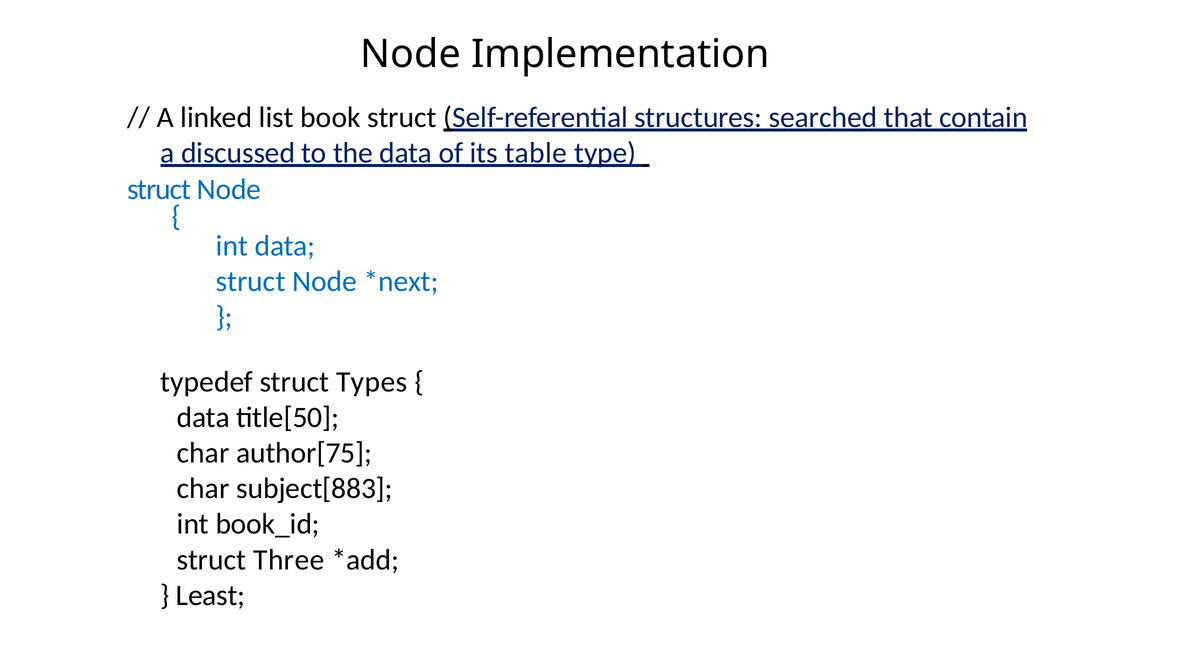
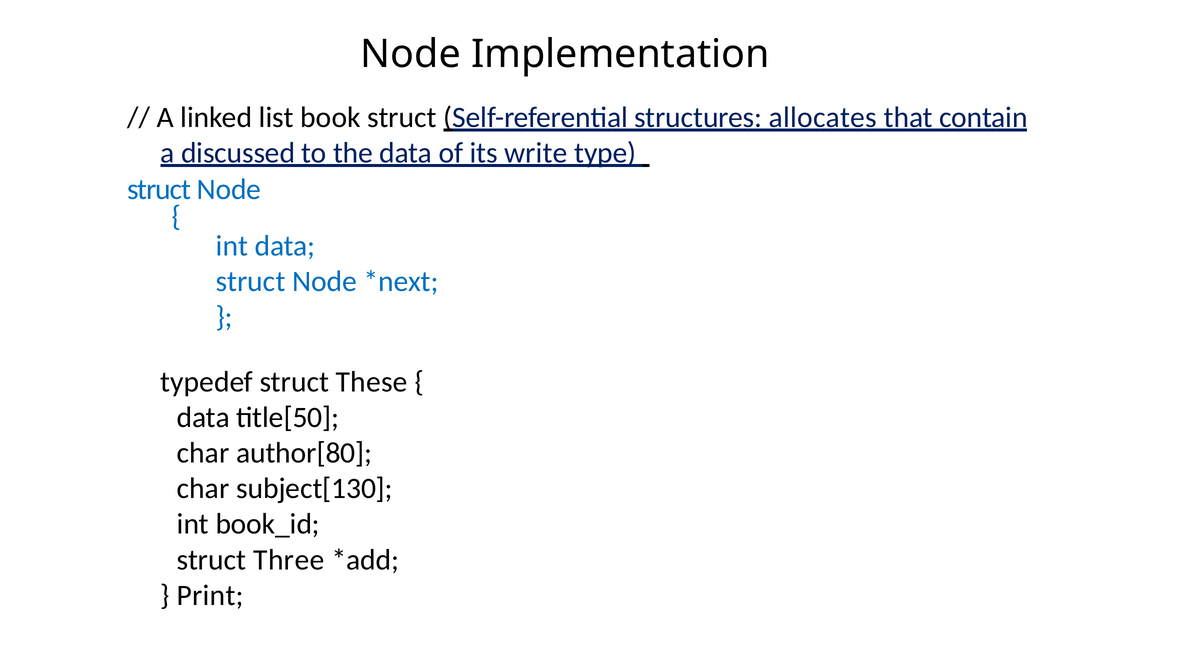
searched: searched -> allocates (823, 117)
table: table -> write (536, 153)
Types: Types -> These (372, 382)
author[75: author[75 -> author[80 (304, 453)
subject[883: subject[883 -> subject[130 (314, 489)
Least: Least -> Print (210, 596)
